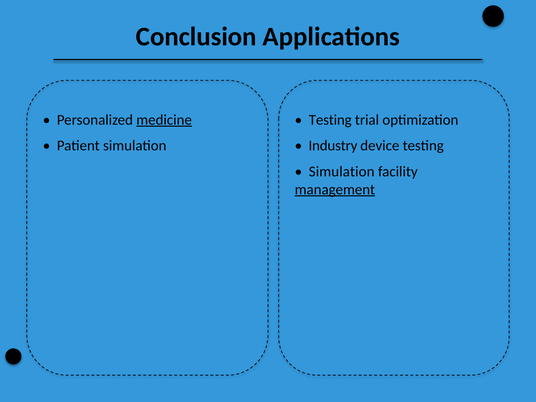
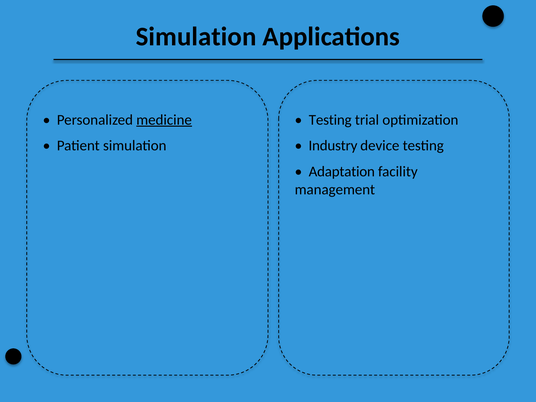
Conclusion: Conclusion -> Simulation (196, 37)
Simulation: Simulation -> Adaptation (342, 172)
management underline: present -> none (335, 189)
